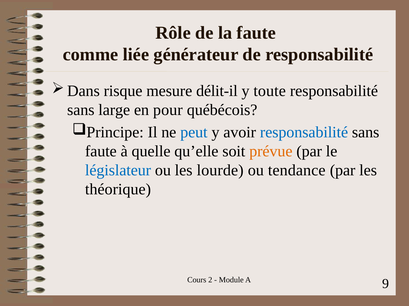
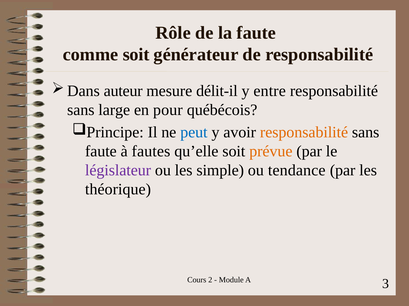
comme liée: liée -> soit (136, 55)
risque: risque -> auteur (123, 91)
toute: toute -> entre (270, 91)
responsabilité colour: blue -> orange (304, 132)
quelle: quelle -> fautes (151, 152)
législateur colour: blue -> purple (118, 171)
lourde: lourde -> simple (220, 171)
9: 9 -> 3 (386, 284)
